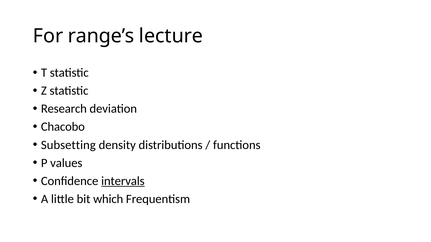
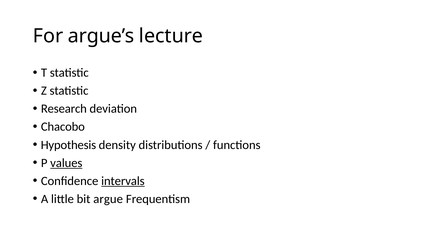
range’s: range’s -> argue’s (101, 36)
Subsetting: Subsetting -> Hypothesis (68, 145)
values underline: none -> present (66, 163)
which: which -> argue (108, 199)
